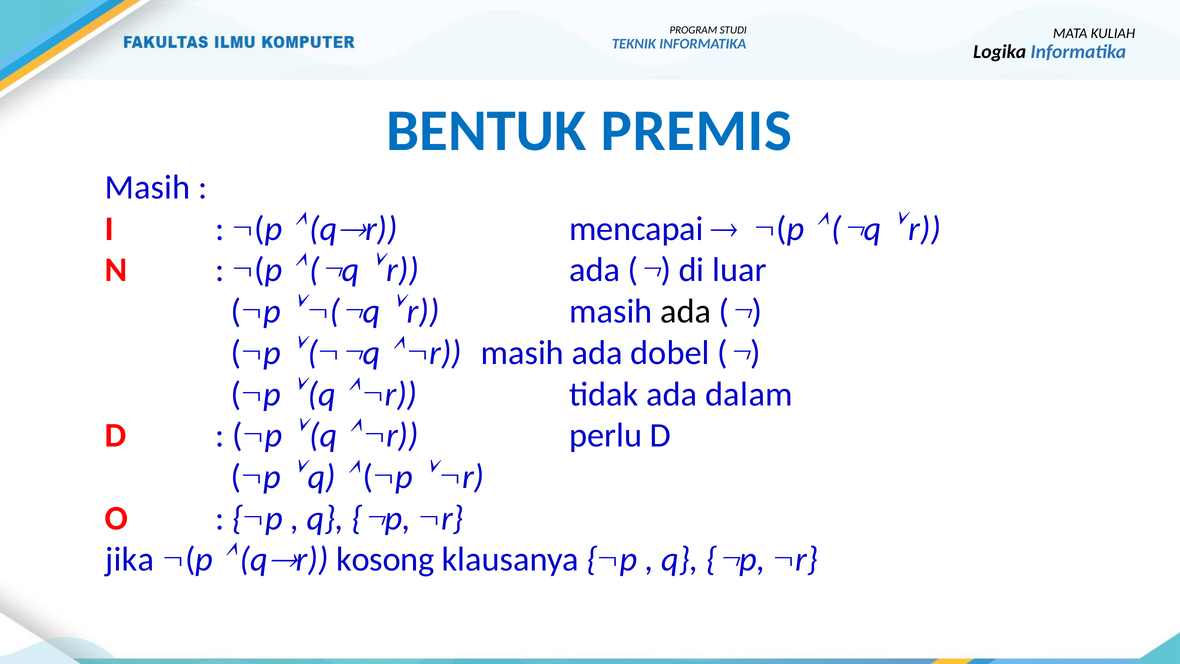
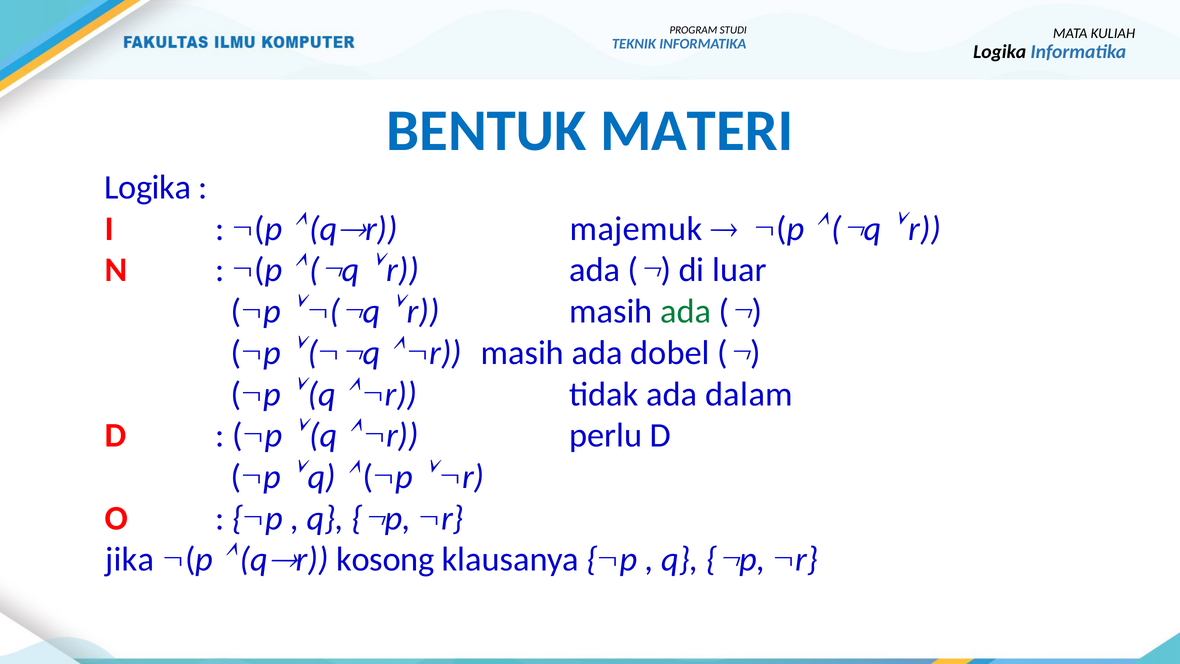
PREMIS: PREMIS -> MATERI (697, 131)
Masih: Masih -> Logika (148, 187)
mencapai: mencapai -> majemuk (636, 229)
ada colour: black -> green (686, 311)
